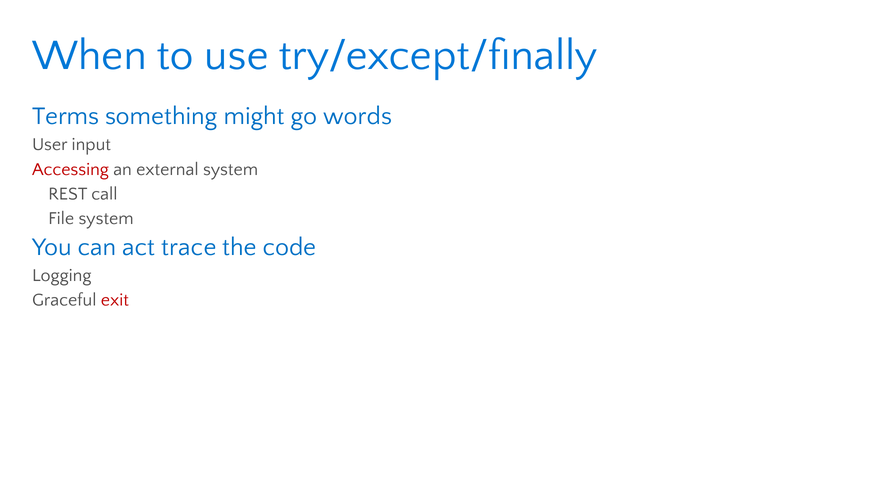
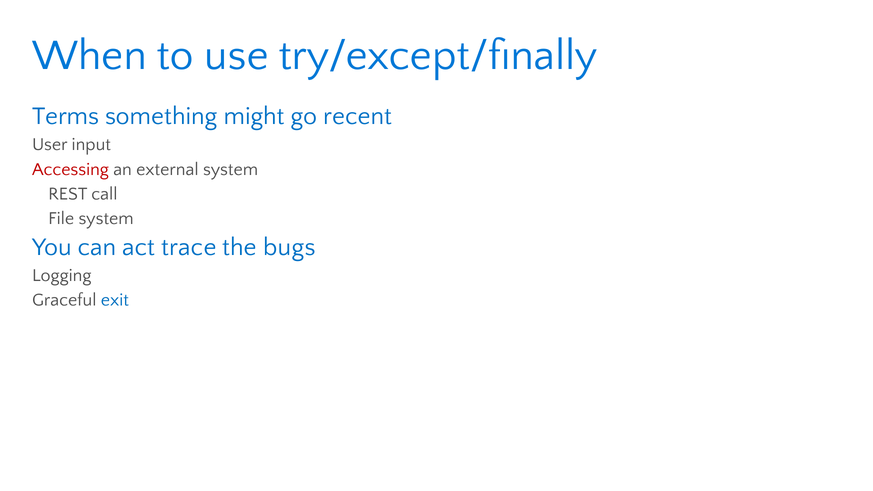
words: words -> recent (358, 116)
code: code -> bugs (289, 247)
exit colour: red -> blue (115, 300)
